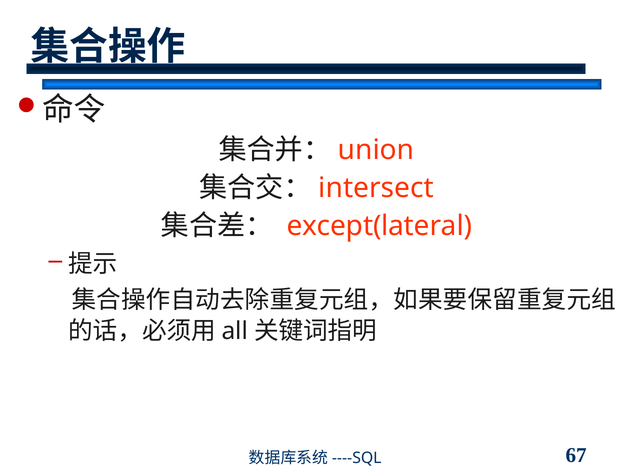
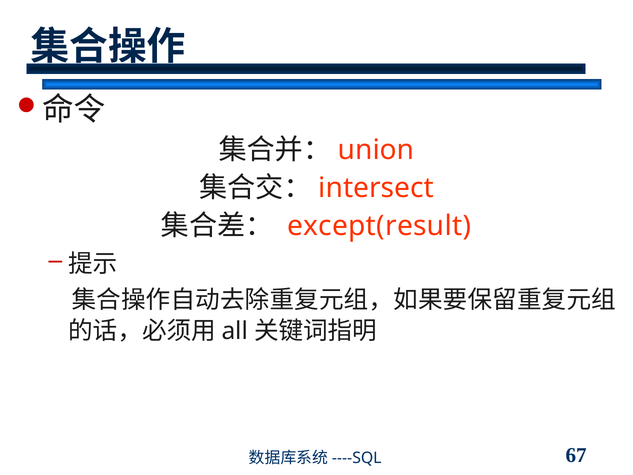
except(lateral: except(lateral -> except(result (379, 226)
